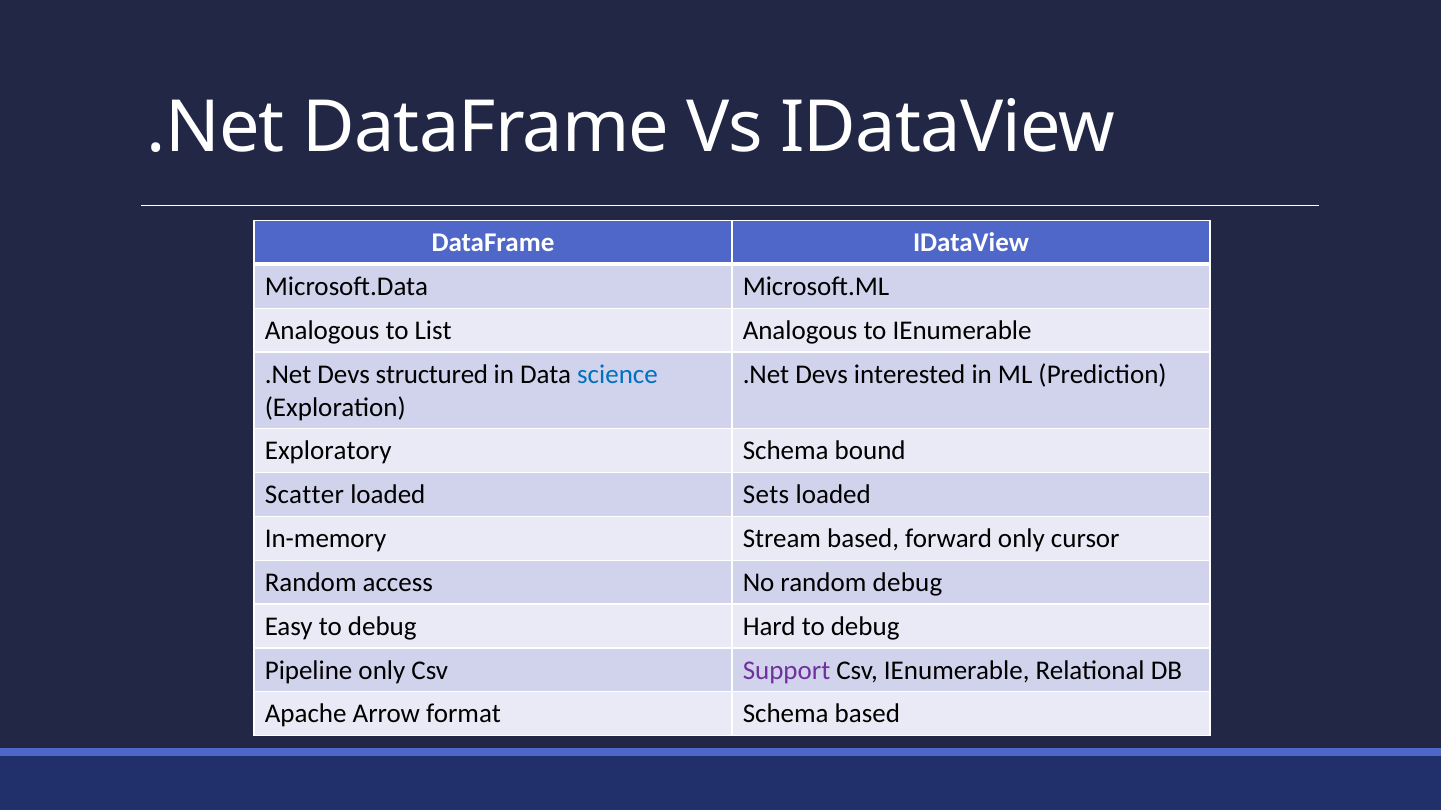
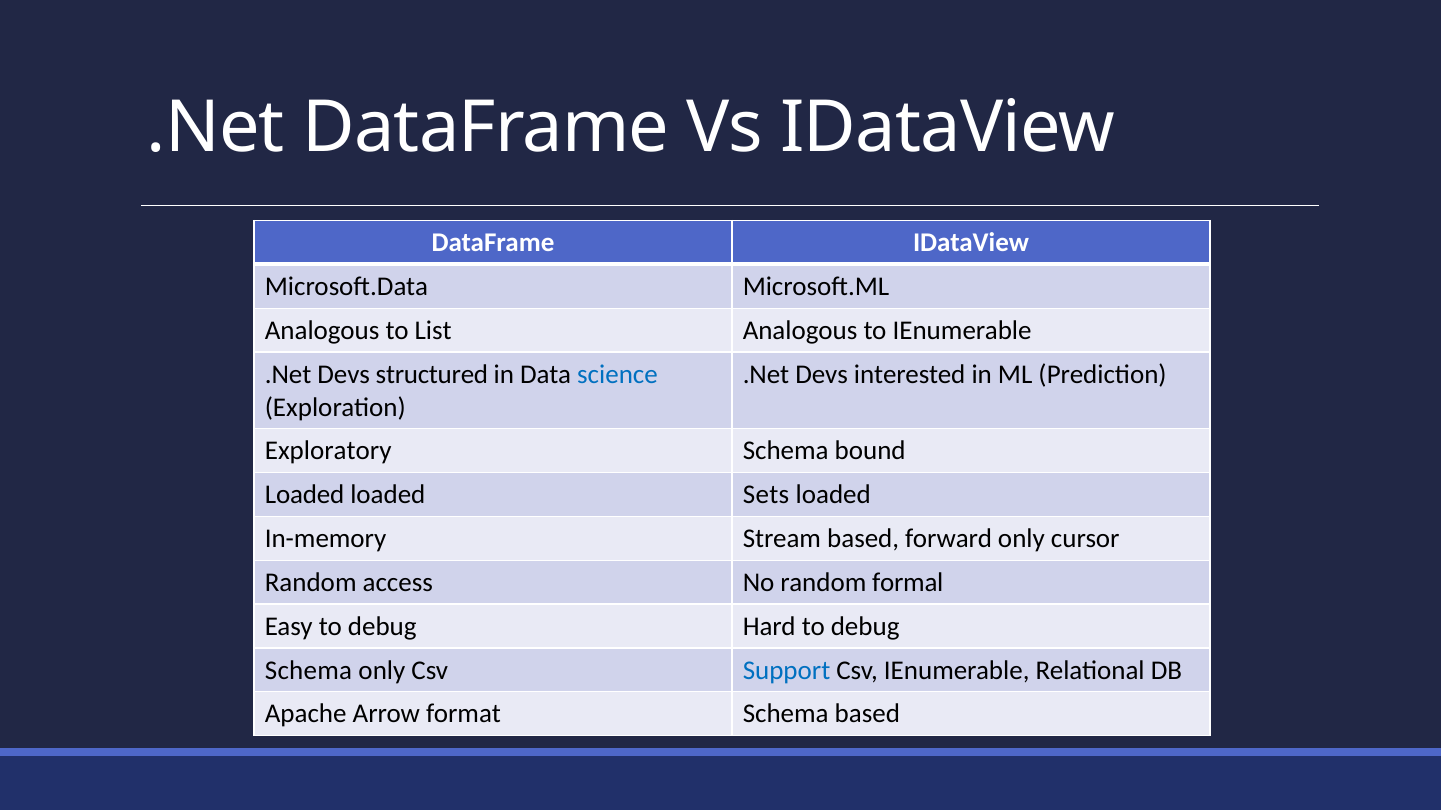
Scatter: Scatter -> Loaded (305, 495)
random debug: debug -> formal (908, 583)
Pipeline: Pipeline -> Schema (308, 671)
Support colour: purple -> blue (787, 671)
